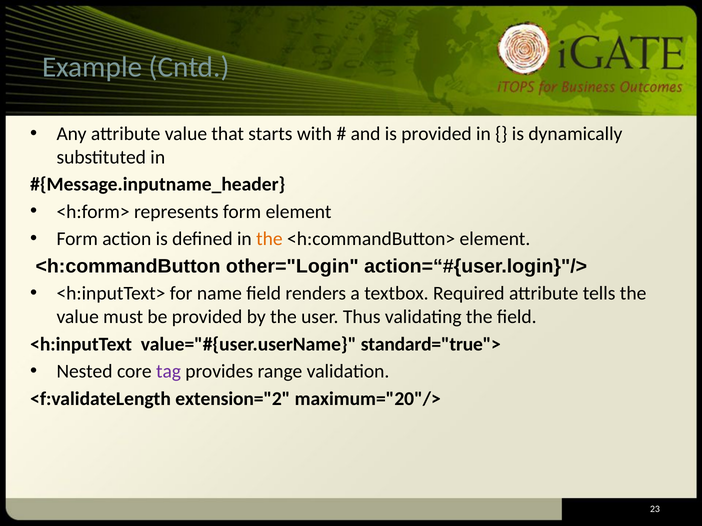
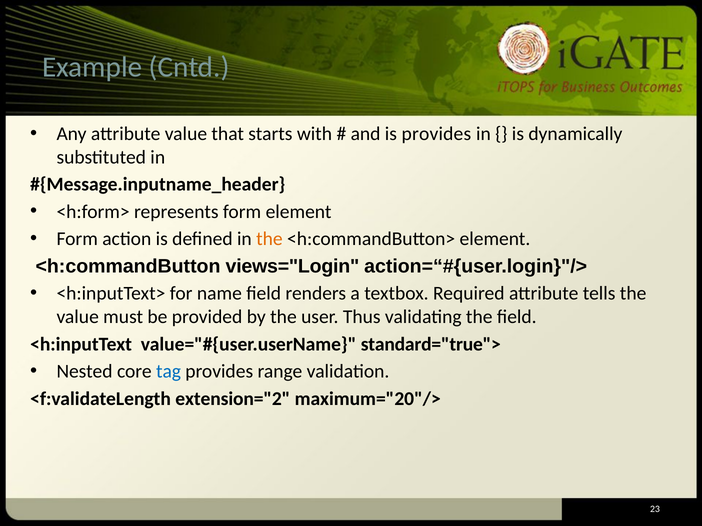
is provided: provided -> provides (436, 134)
other="Login: other="Login -> views="Login (292, 266)
tag colour: purple -> blue (169, 372)
